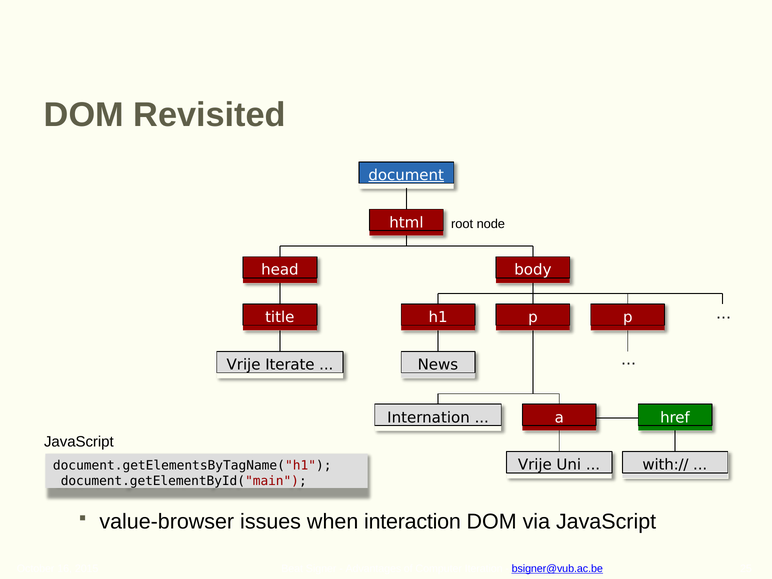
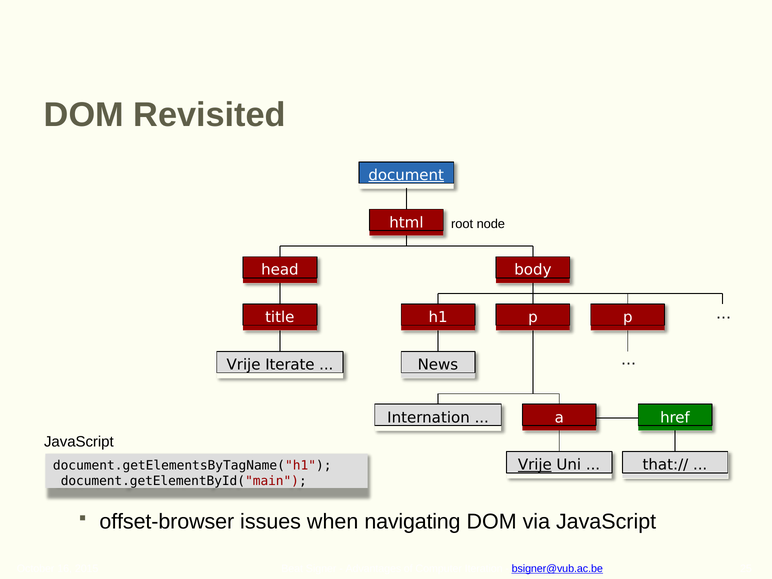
Vrije underline: none -> present (535, 465)
with://: with:// -> that:// (665, 465)
value-browser: value-browser -> offset-browser (167, 522)
interaction: interaction -> navigating (412, 522)
